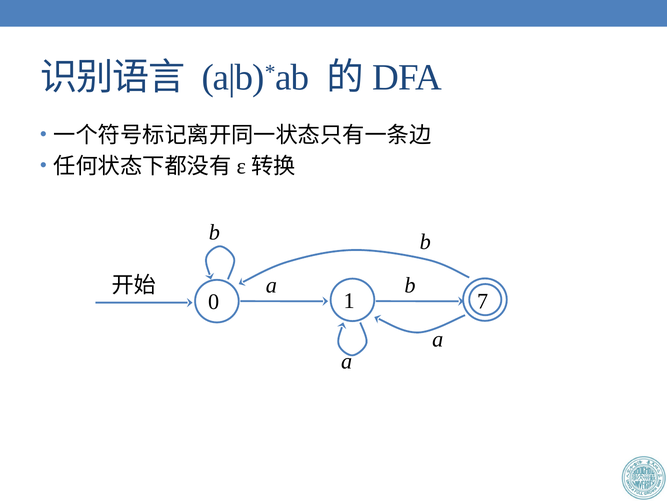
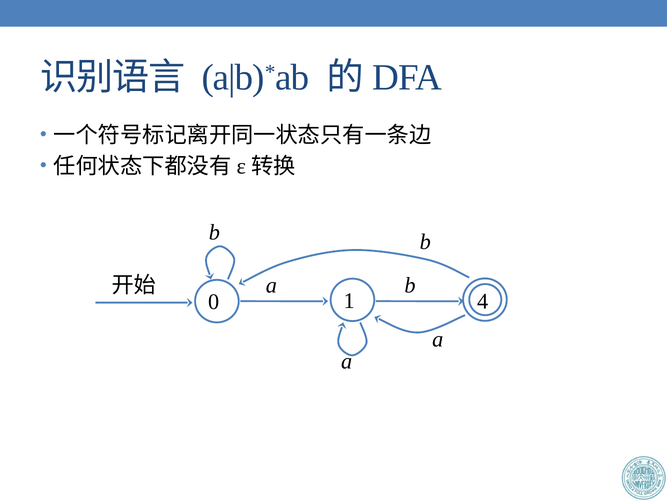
7: 7 -> 4 (483, 301)
